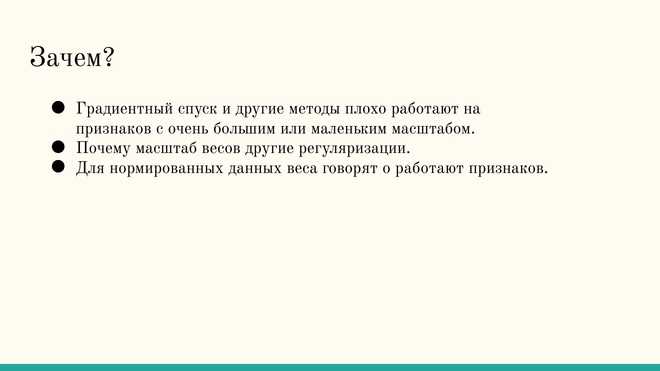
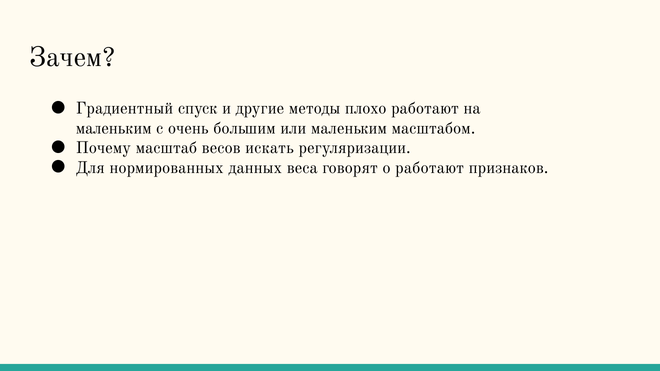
признаков: признаков -> маленьким (114, 128)
весов другие: другие -> искать (270, 148)
